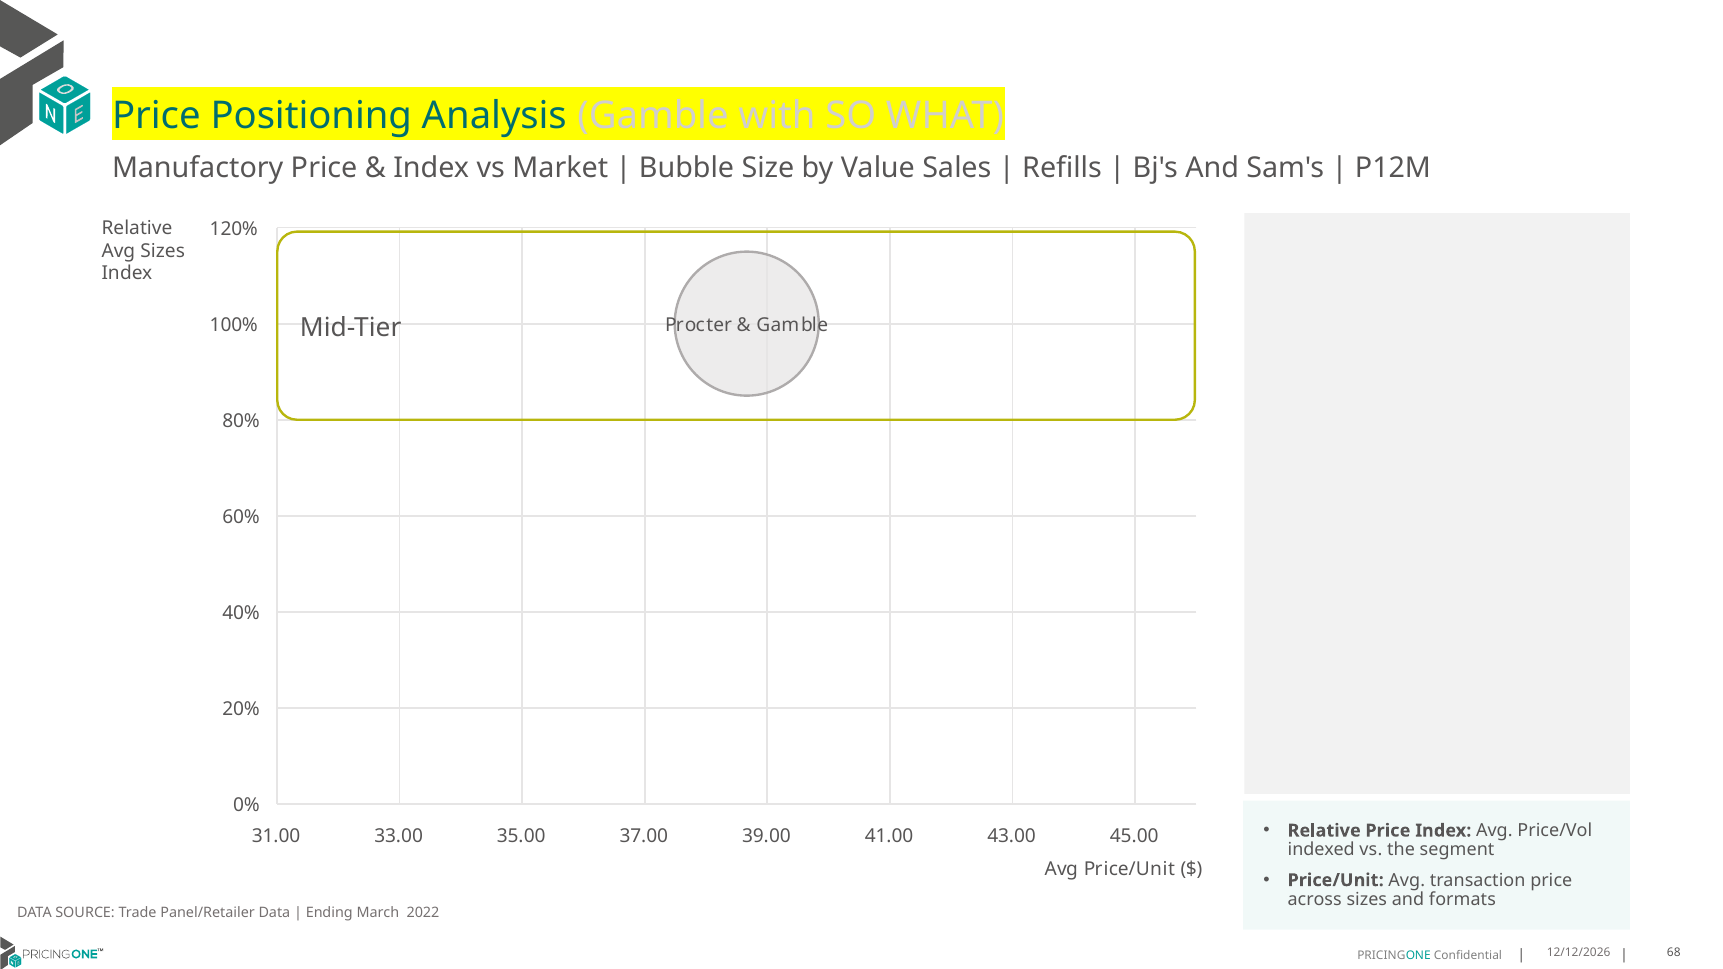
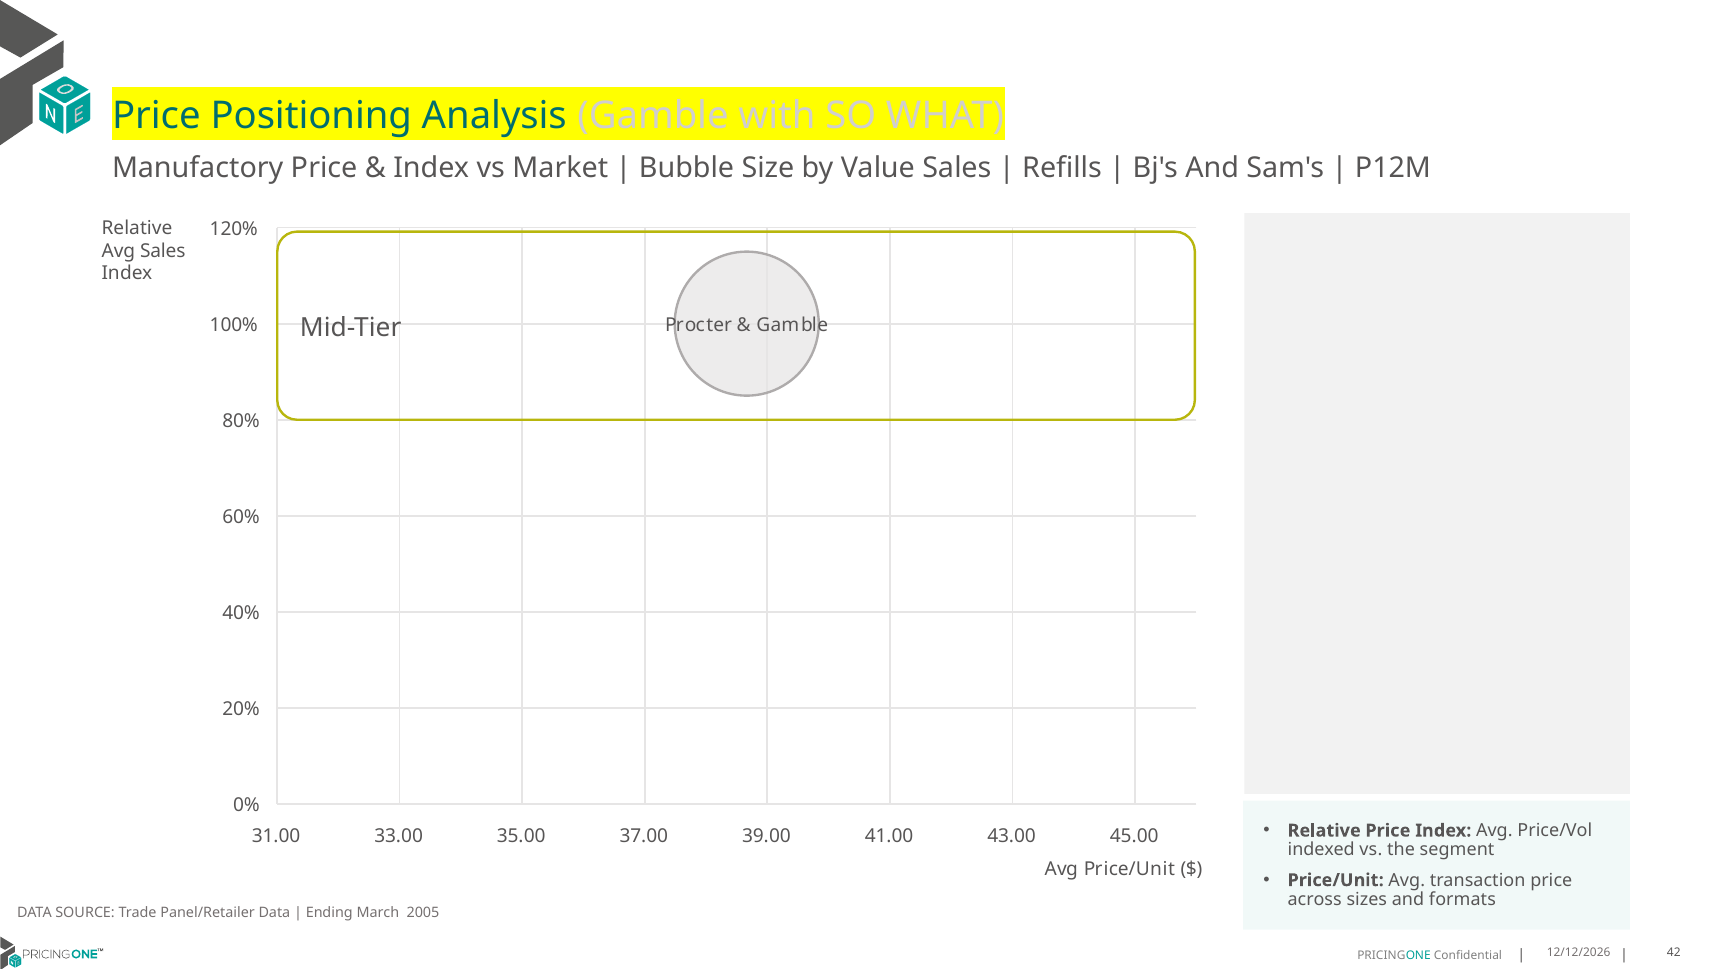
Avg Sizes: Sizes -> Sales (163, 251)
2022: 2022 -> 2005 (423, 913)
68: 68 -> 42 (1674, 953)
